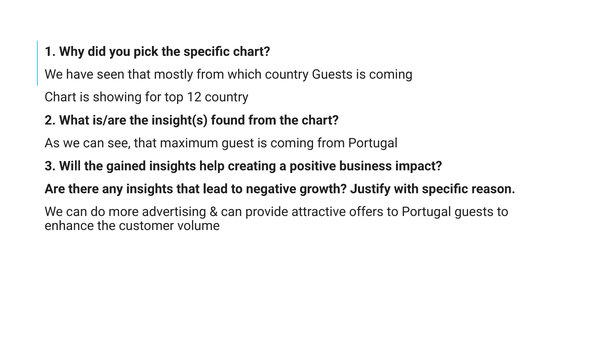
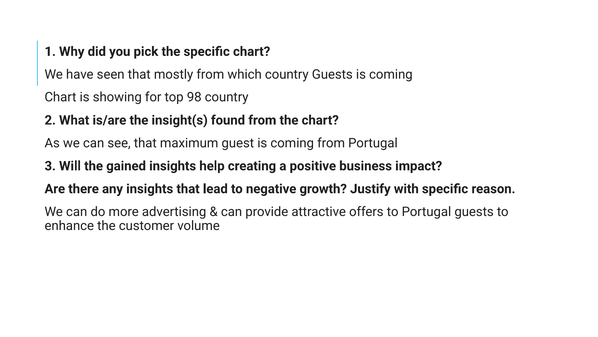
12: 12 -> 98 (194, 97)
